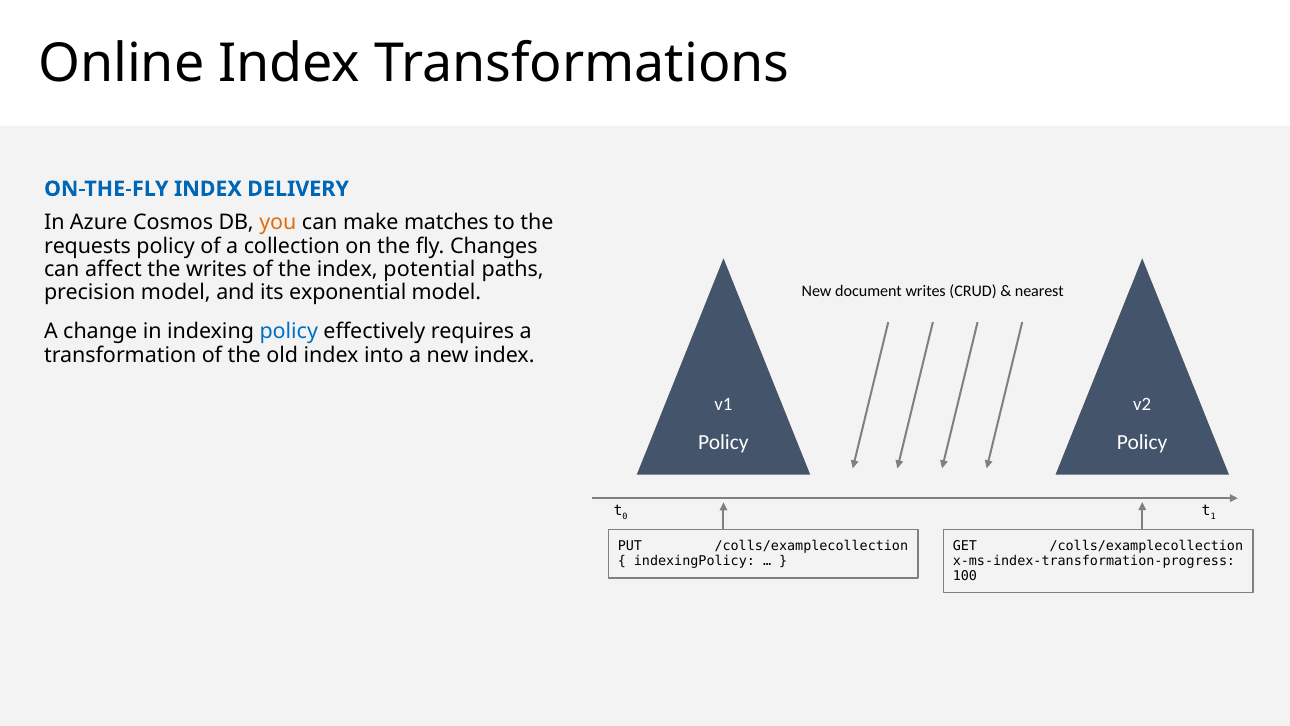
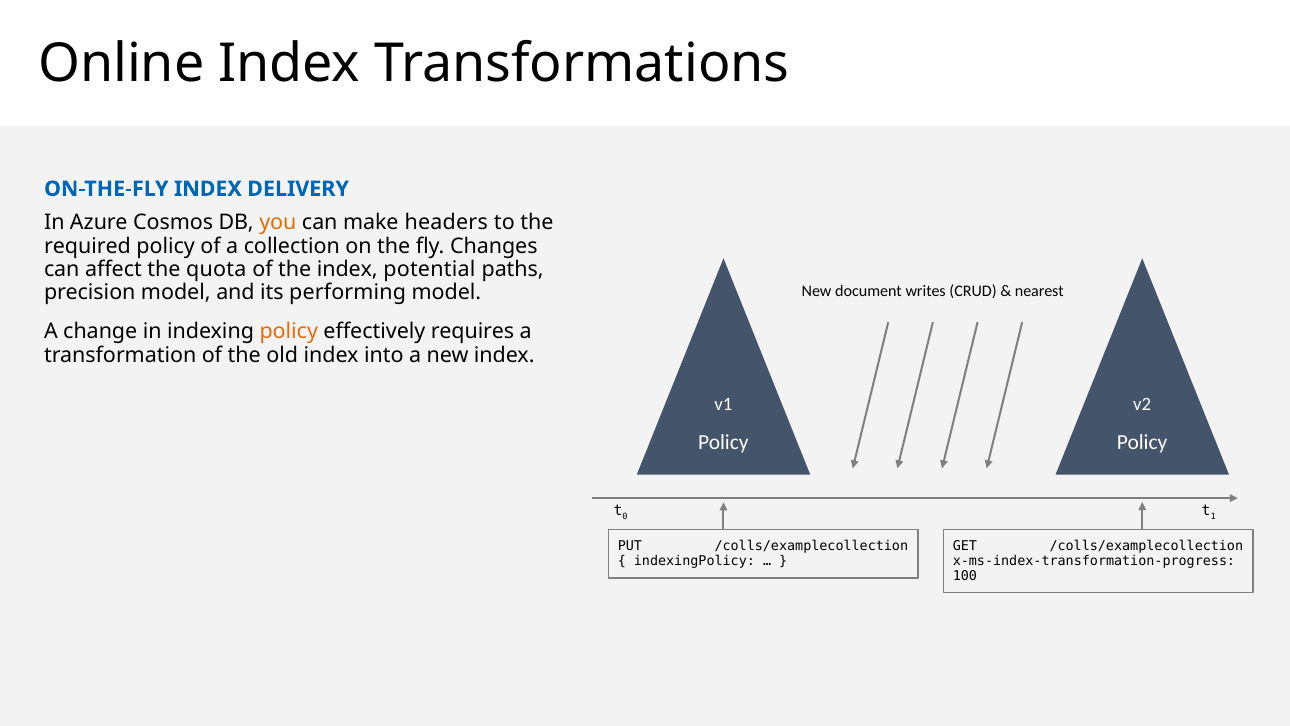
matches: matches -> headers (446, 223)
requests: requests -> required (87, 246)
the writes: writes -> quota (216, 269)
exponential: exponential -> performing (348, 292)
policy colour: blue -> orange (289, 332)
